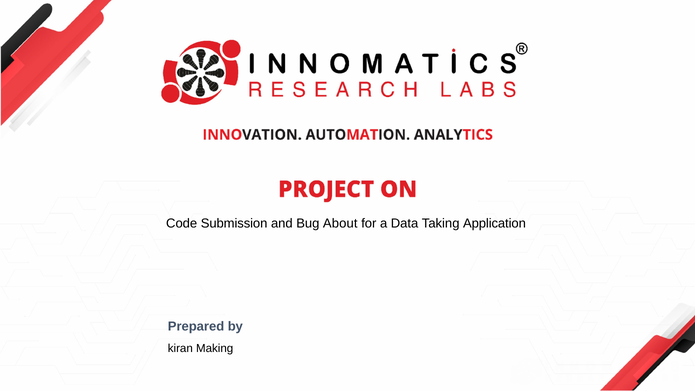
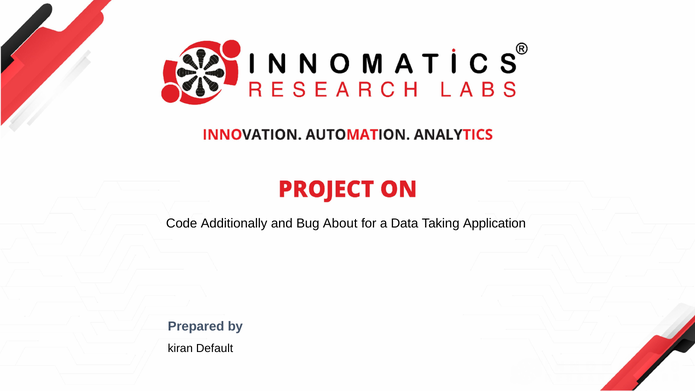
Submission: Submission -> Additionally (234, 223)
Making: Making -> Default (215, 348)
